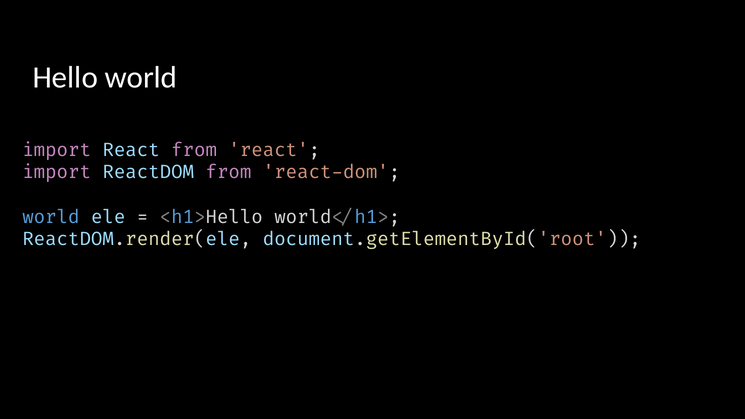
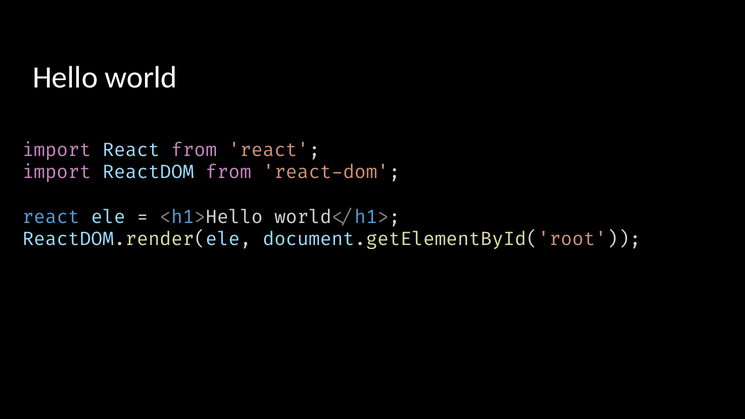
world: world -> react (51, 217)
